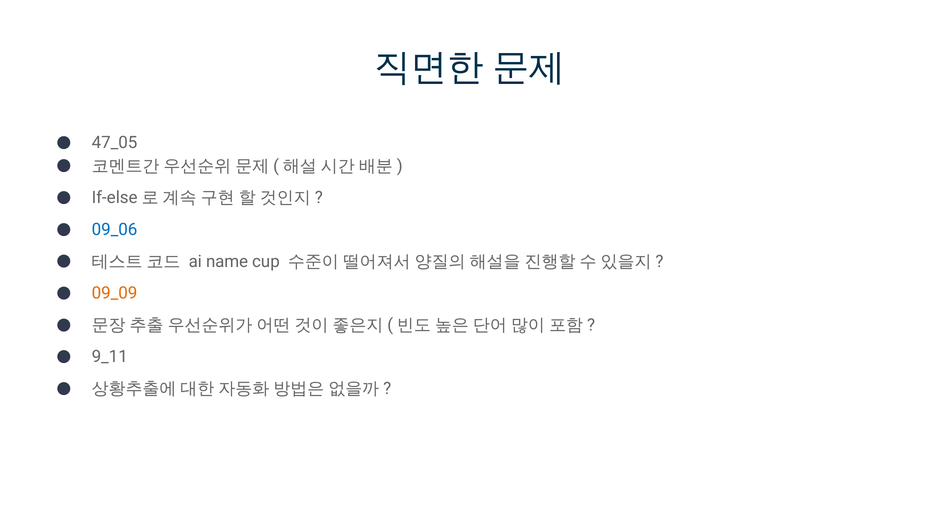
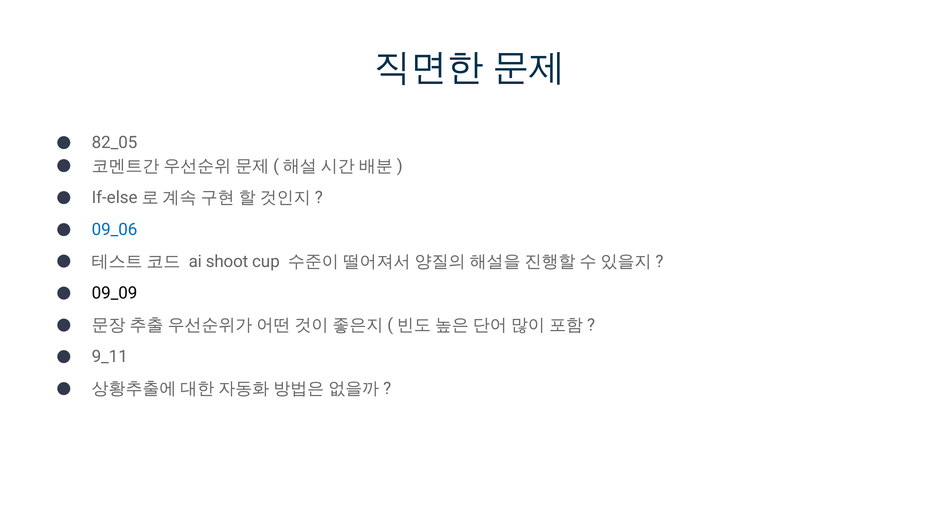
47_05: 47_05 -> 82_05 (114, 143)
name: name -> shoot (227, 261)
09_09 colour: orange -> black (114, 293)
